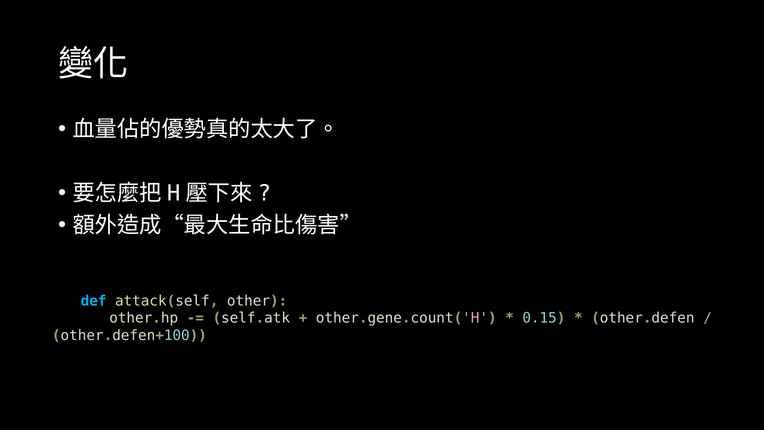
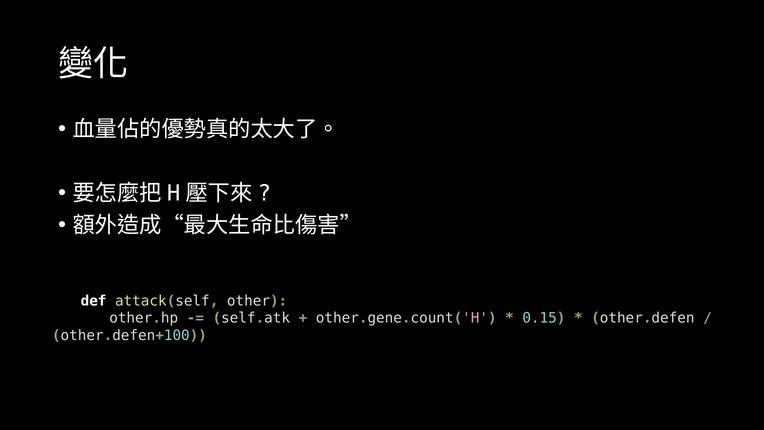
def colour: light blue -> white (94, 301)
